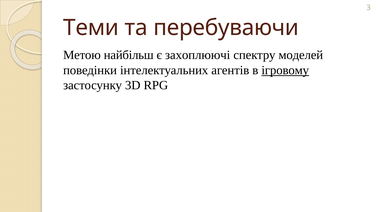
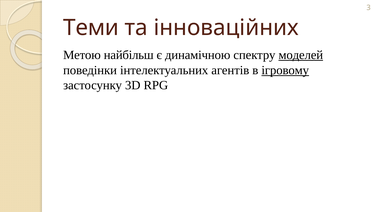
перебуваючи: перебуваючи -> інноваційних (226, 28)
захоплюючі: захоплюючі -> динамічною (198, 55)
моделей underline: none -> present (301, 55)
